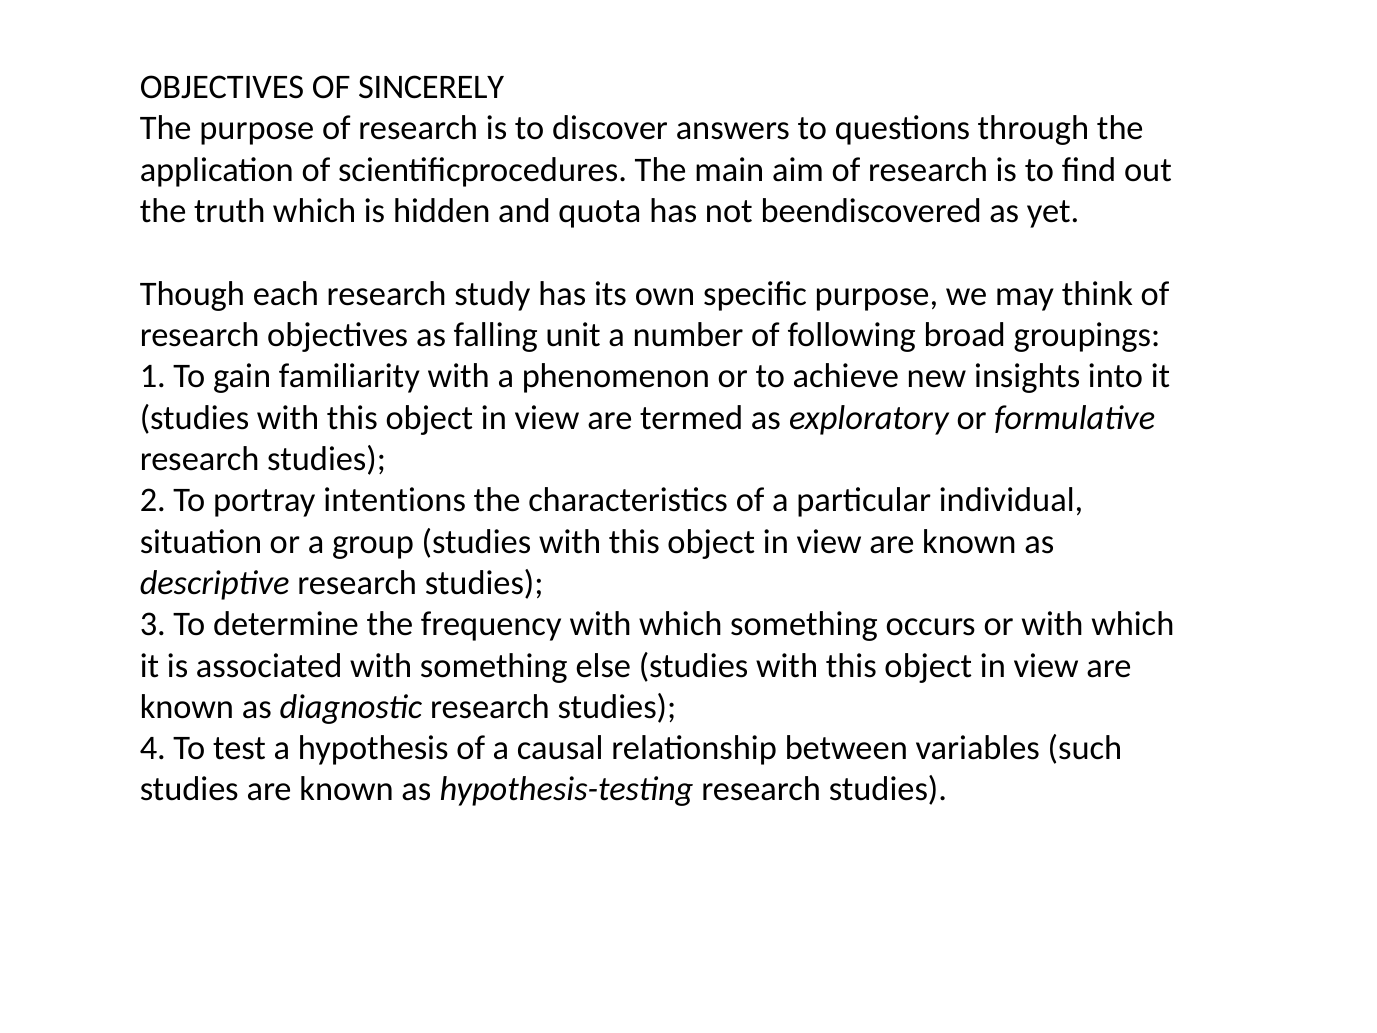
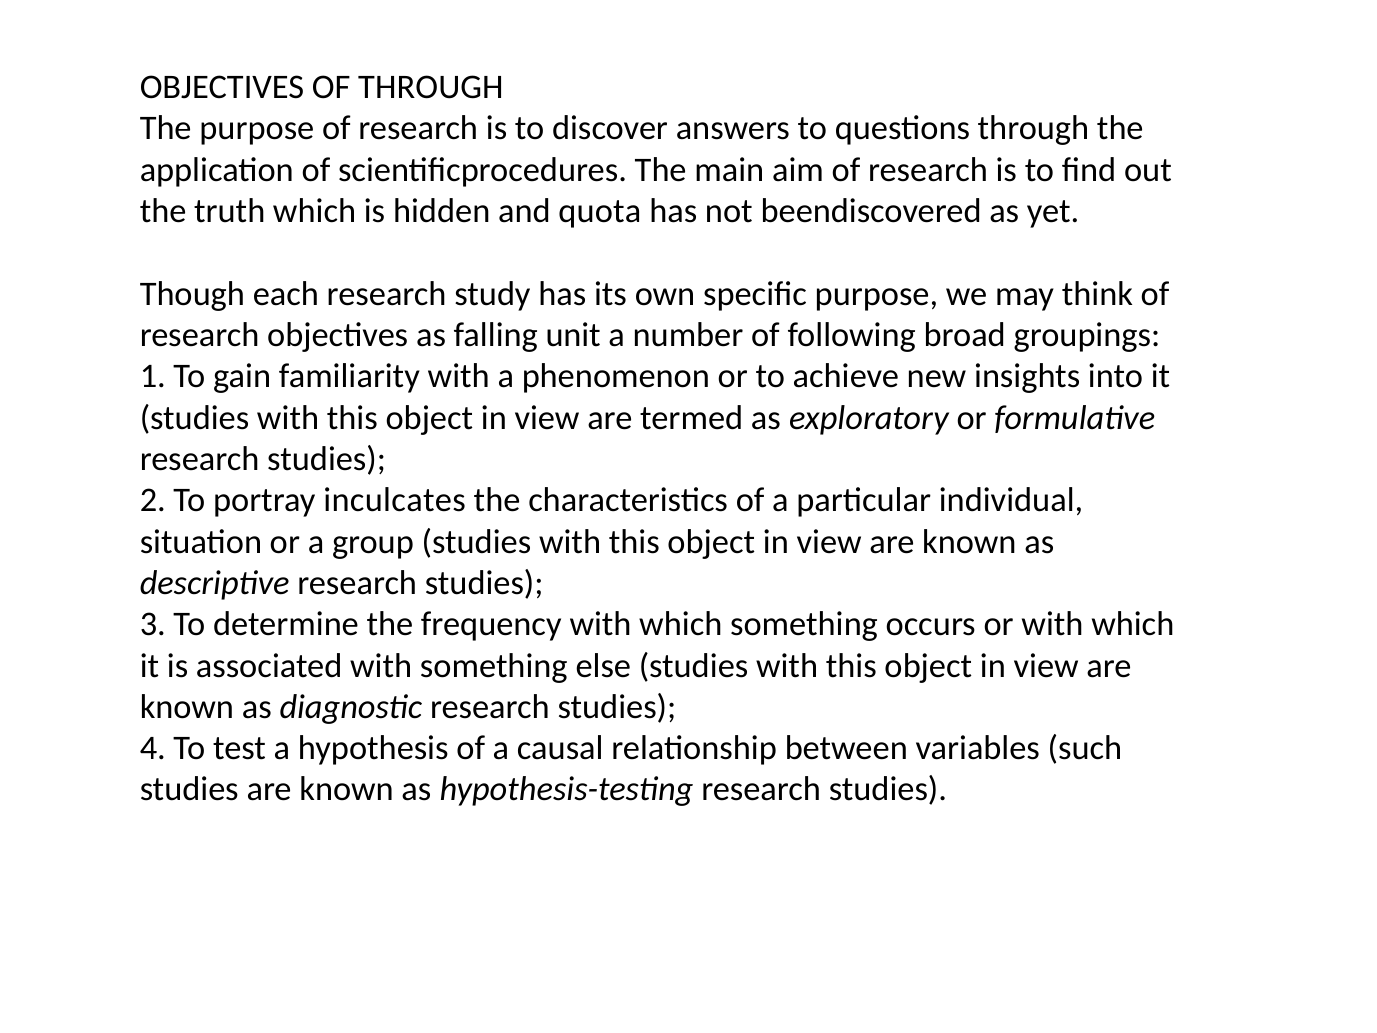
OF SINCERELY: SINCERELY -> THROUGH (431, 87)
intentions: intentions -> inculcates (395, 500)
